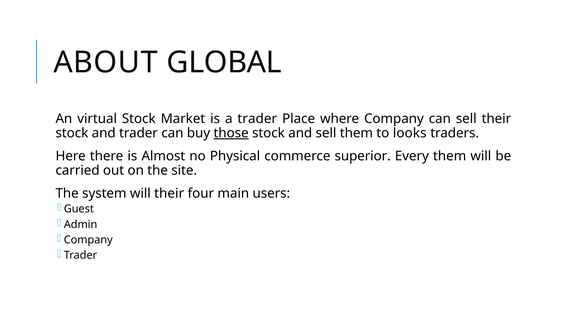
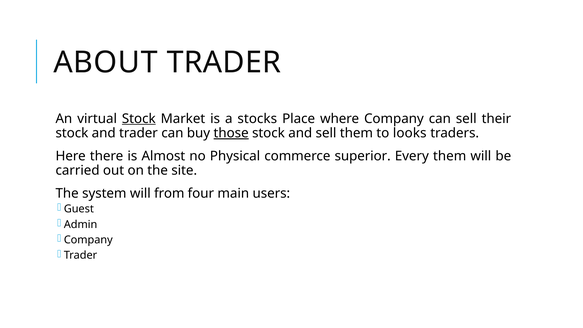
ABOUT GLOBAL: GLOBAL -> TRADER (224, 63)
Stock underline: none -> present (139, 119)
a trader: trader -> stocks (257, 119)
will their: their -> from (169, 193)
